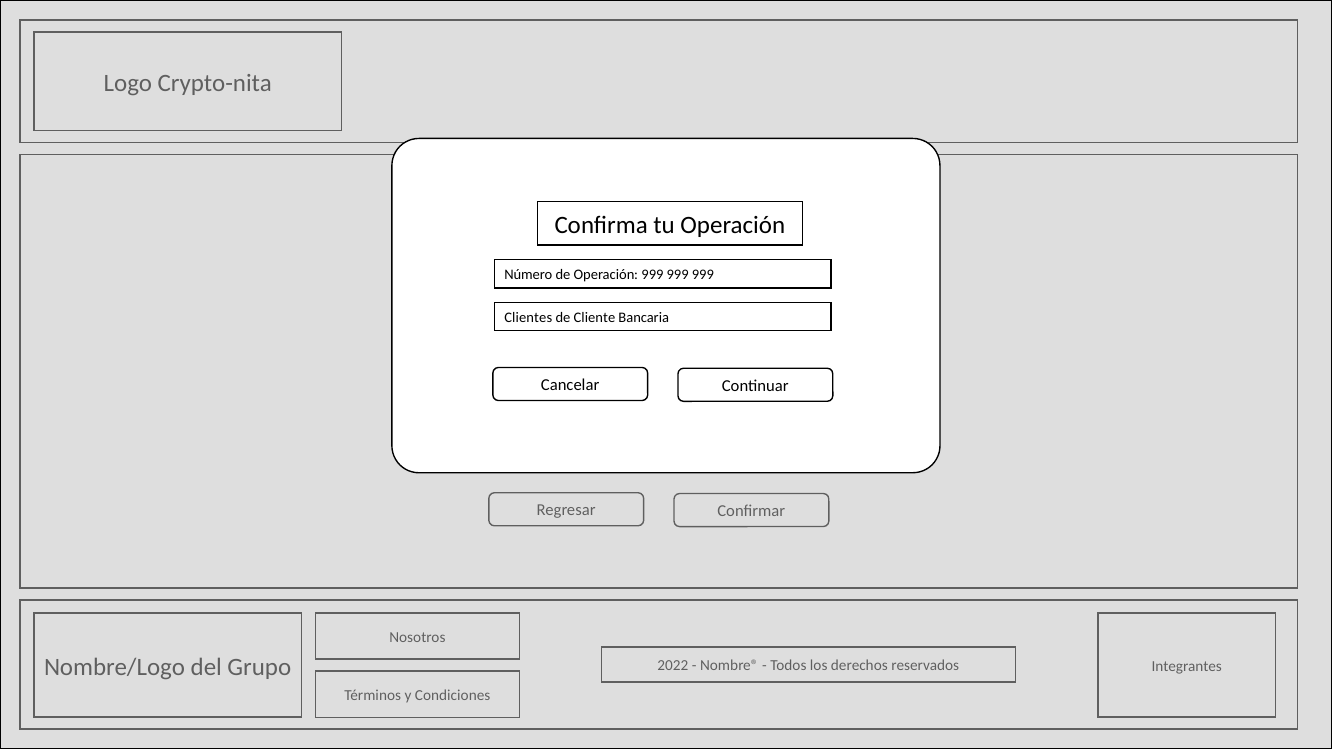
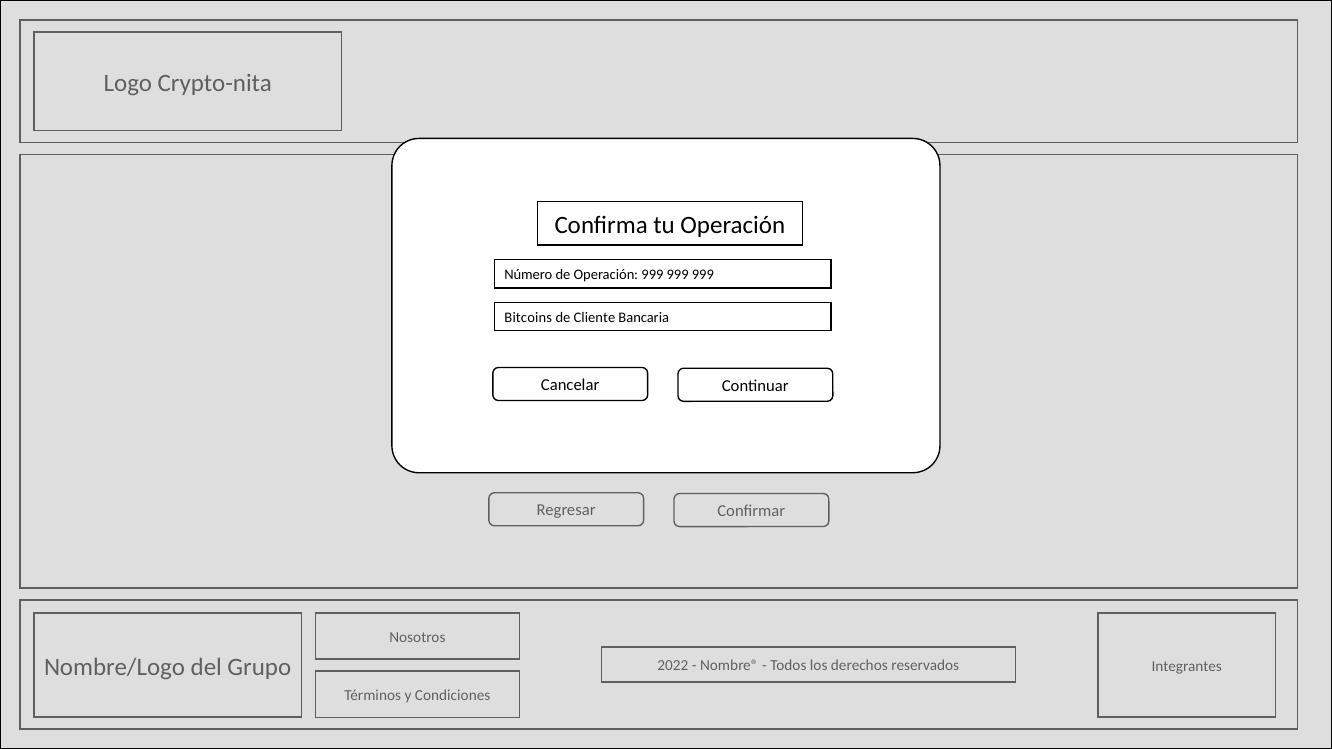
Clientes: Clientes -> Bitcoins (528, 318)
